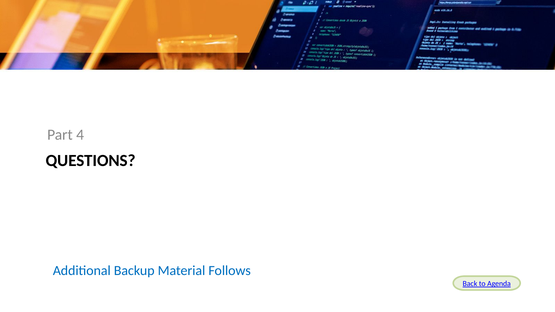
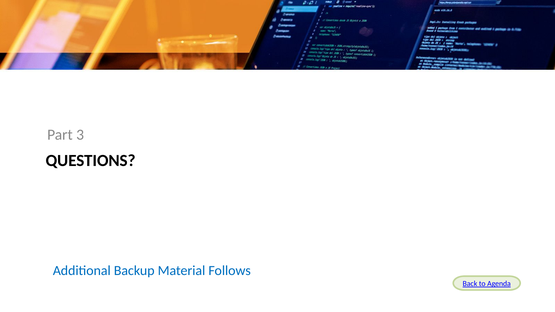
4: 4 -> 3 (80, 135)
